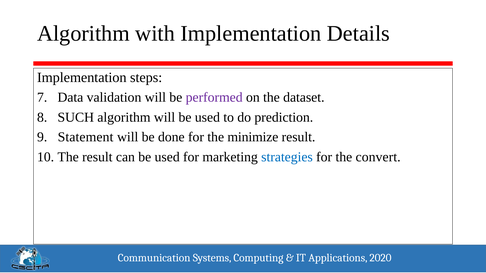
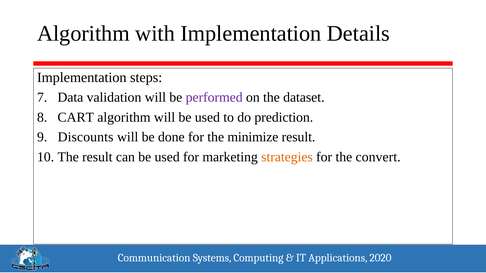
SUCH: SUCH -> CART (76, 117)
Statement: Statement -> Discounts (86, 137)
strategies colour: blue -> orange (287, 157)
